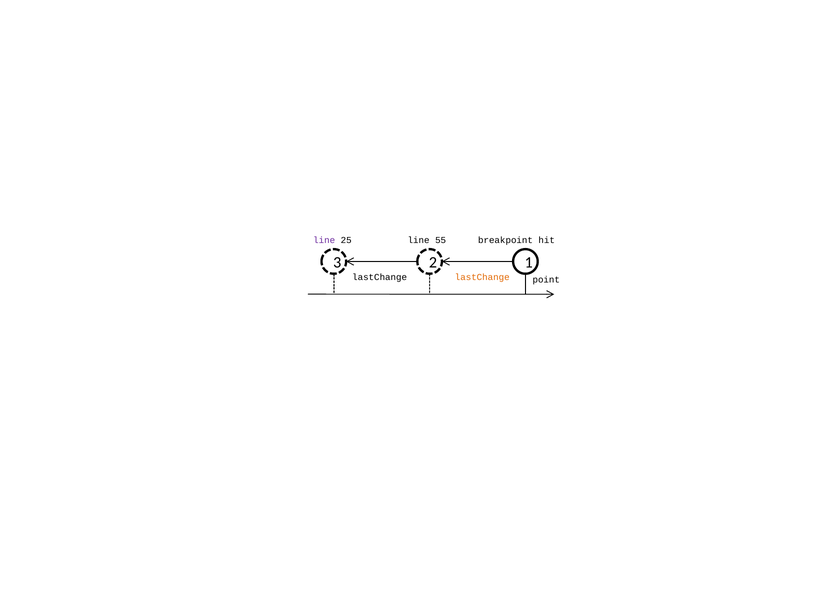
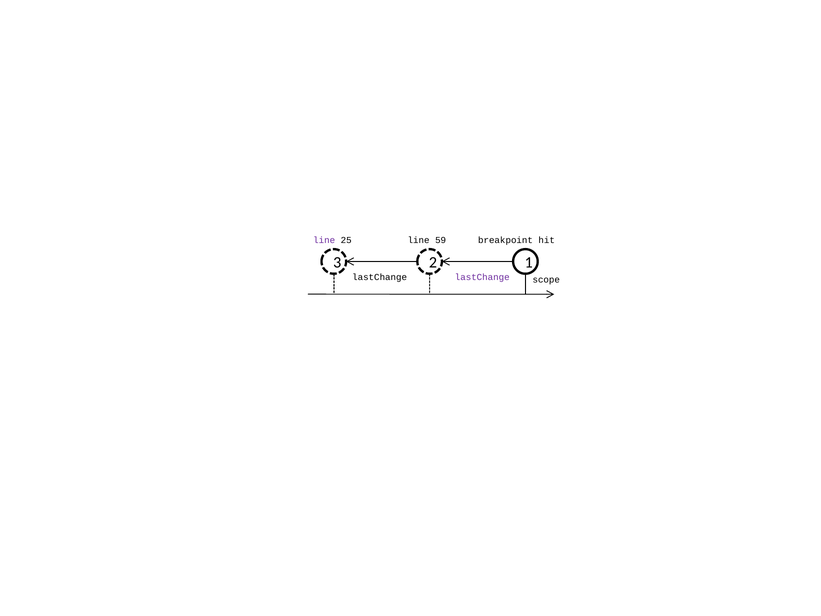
55: 55 -> 59 (441, 240)
lastChange colour: orange -> purple (482, 277)
point: point -> scope (546, 279)
